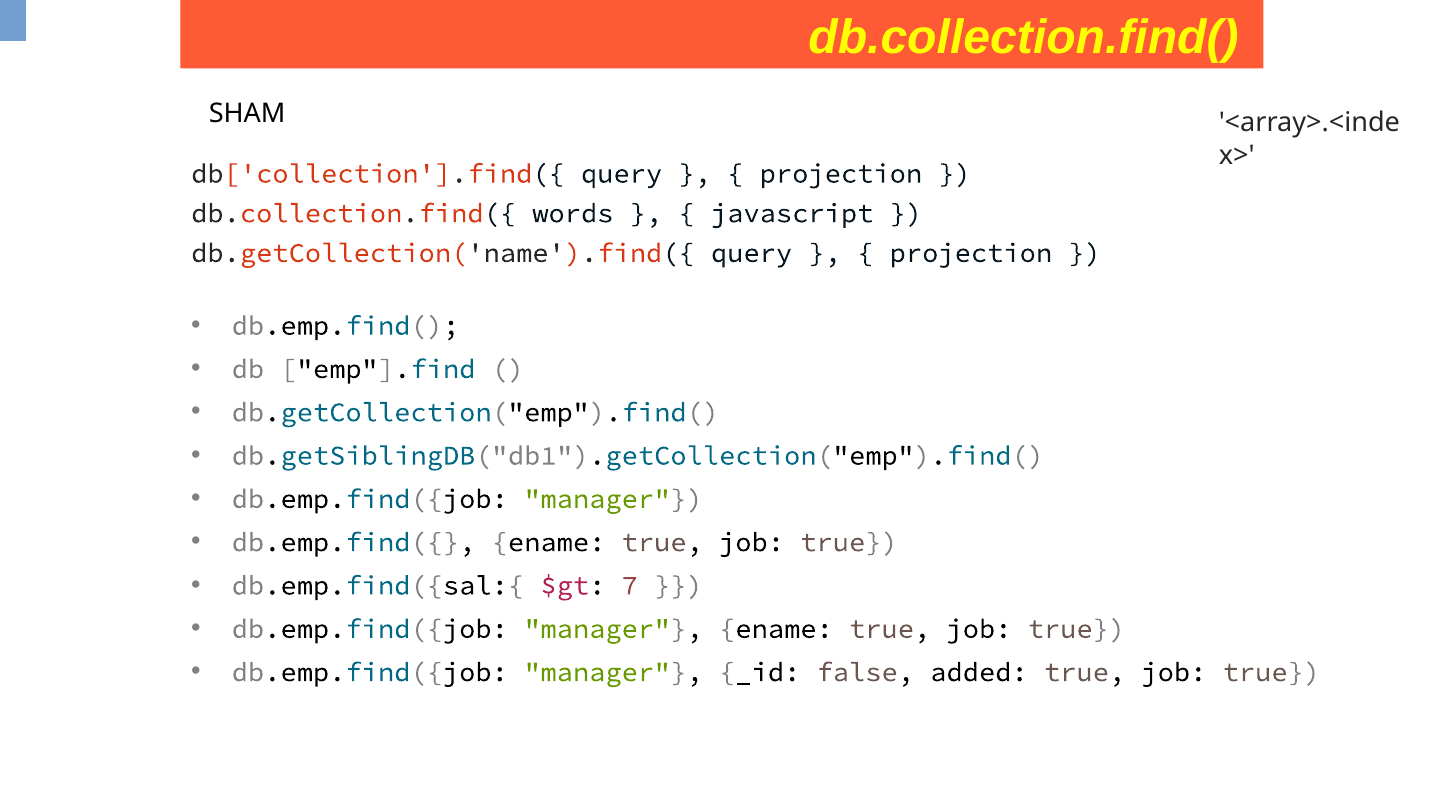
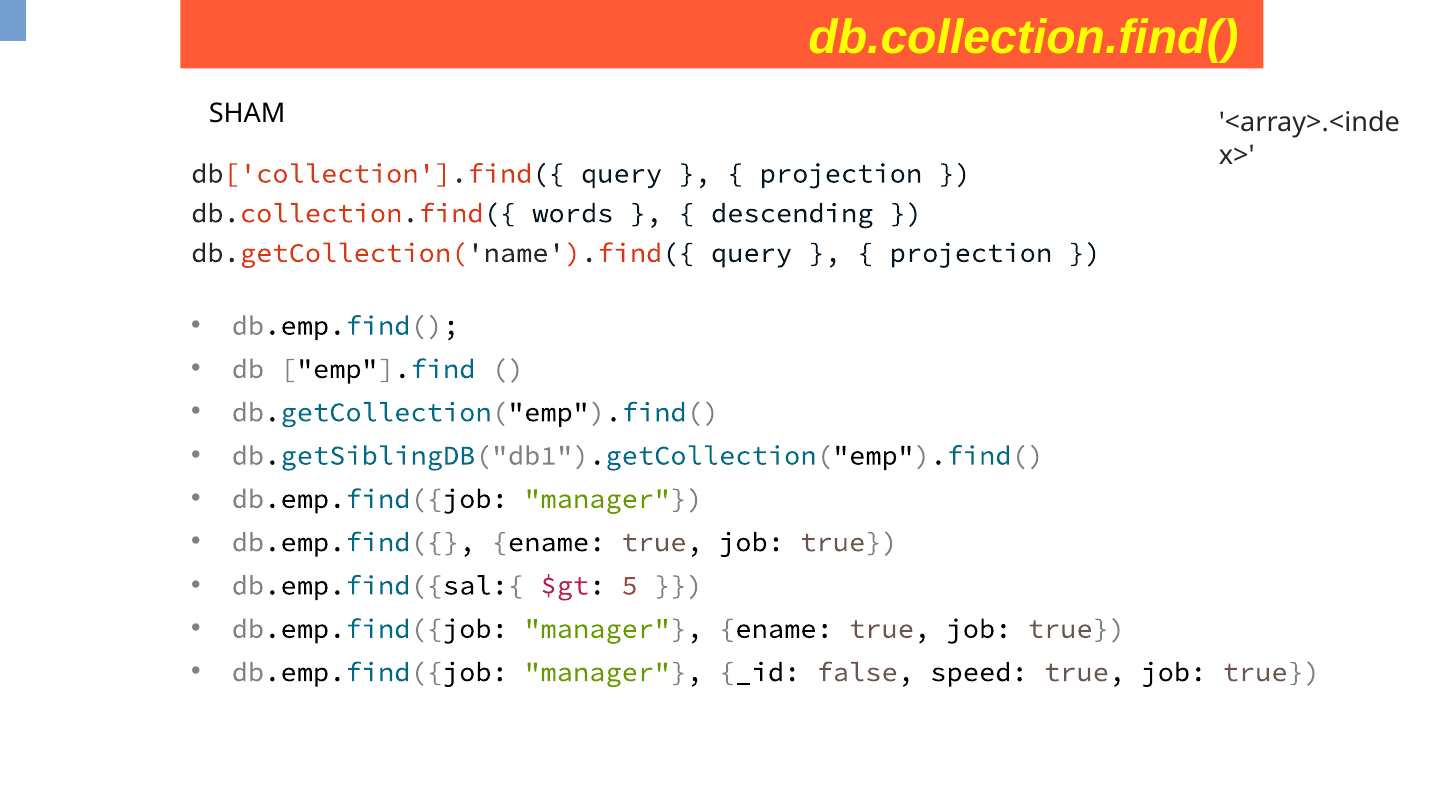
javascript: javascript -> descending (792, 213)
7: 7 -> 5 (630, 586)
added: added -> speed (979, 672)
